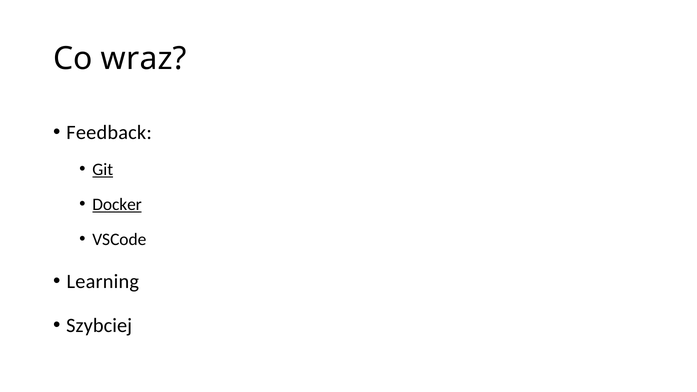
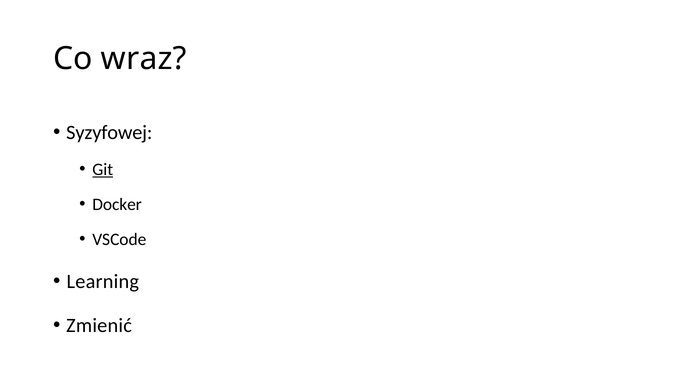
Feedback: Feedback -> Syzyfowej (109, 133)
Docker underline: present -> none (117, 204)
Szybciej: Szybciej -> Zmienić (99, 326)
